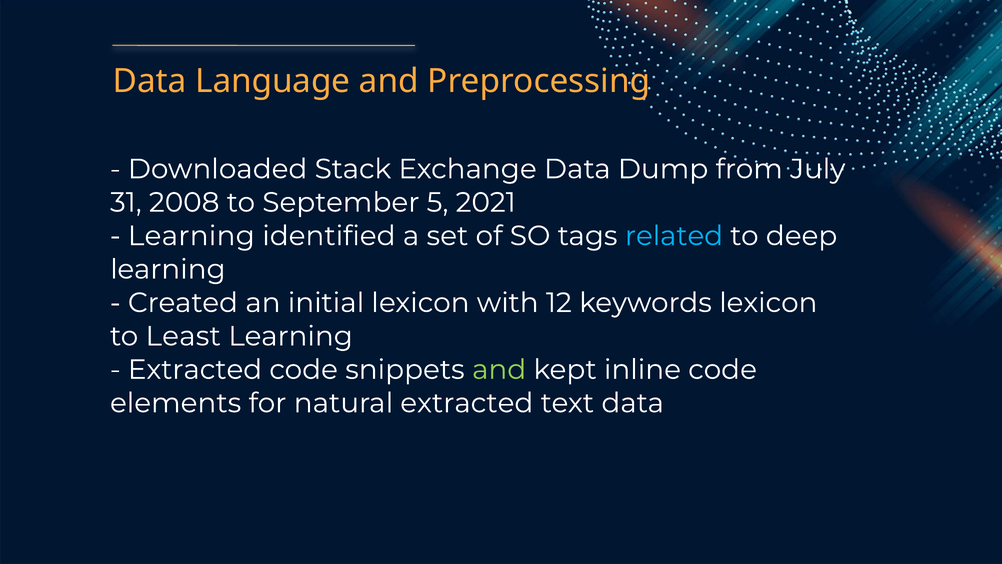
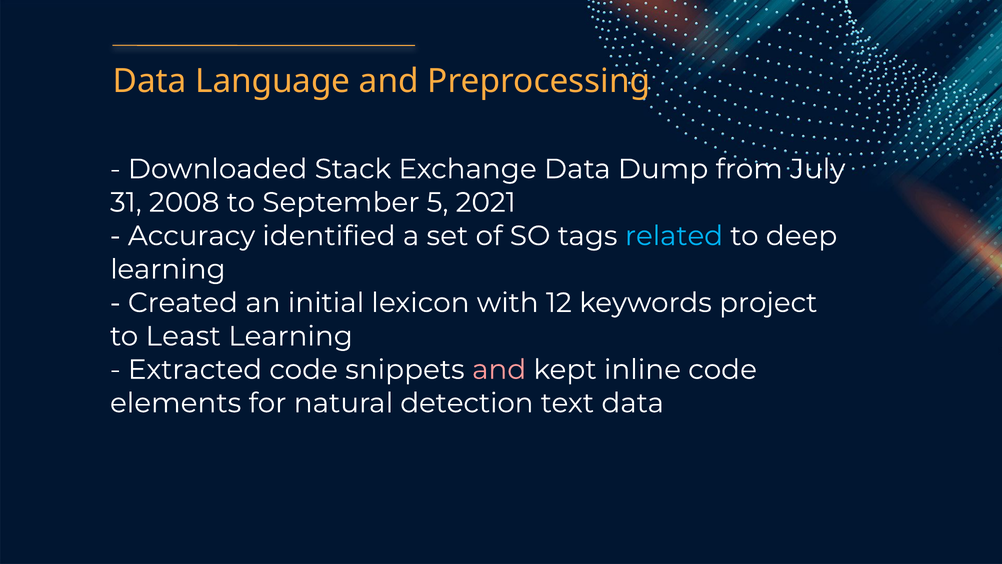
Learning: Learning -> Accuracy (192, 236)
keywords lexicon: lexicon -> project (768, 303)
and colour: light green -> pink (499, 369)
natural extracted: extracted -> detection (467, 403)
